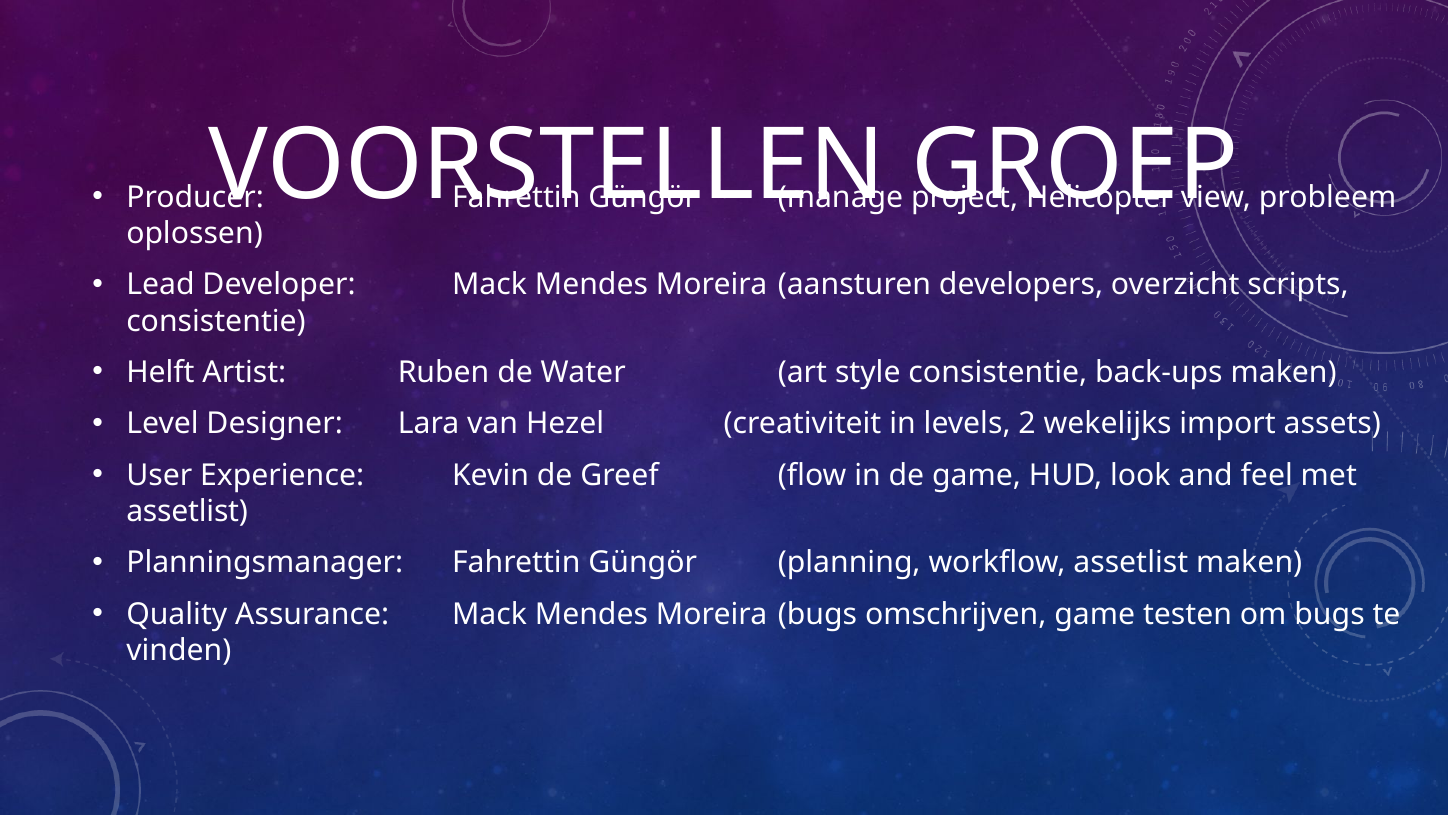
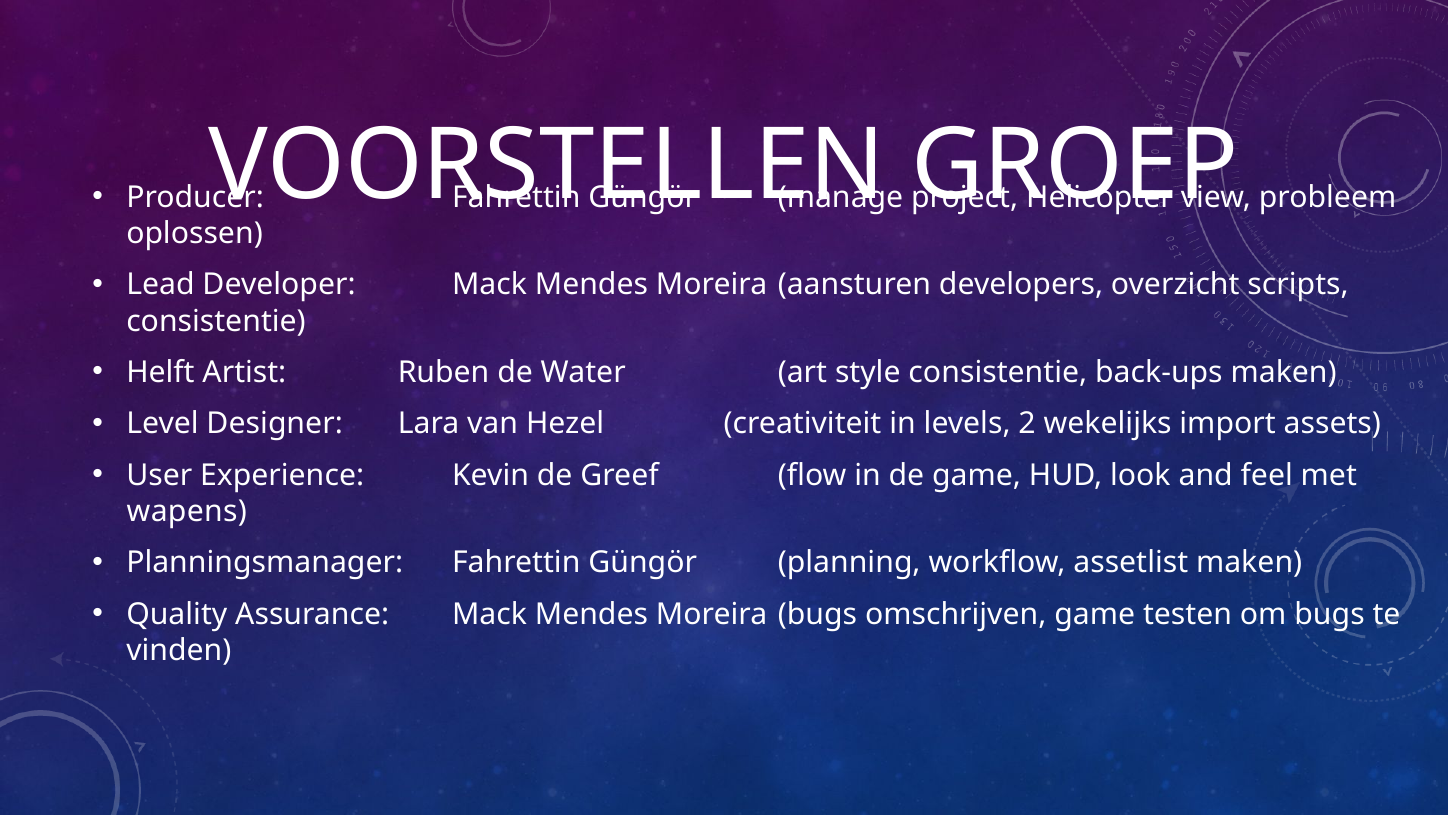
assetlist: assetlist -> wapens (187, 511)
